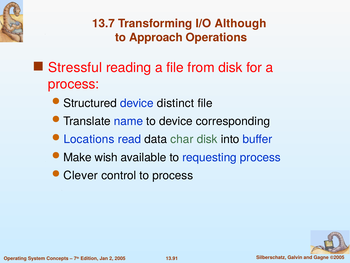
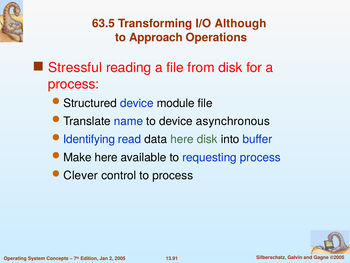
13.7: 13.7 -> 63.5 (103, 23)
distinct: distinct -> module (176, 103)
corresponding: corresponding -> asynchronous (233, 121)
Locations: Locations -> Identifying (89, 139)
data char: char -> here (182, 139)
Make wish: wish -> here (106, 157)
